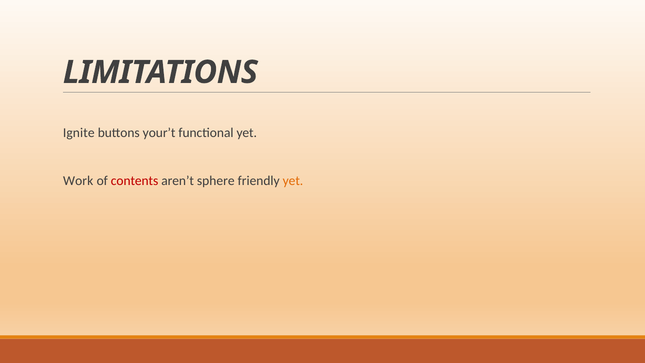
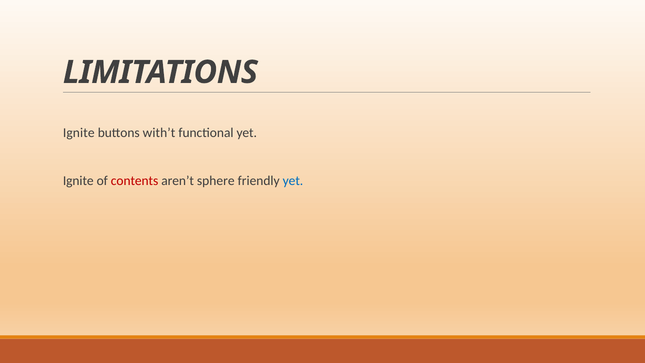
your’t: your’t -> with’t (159, 133)
Work: Work -> Ignite (78, 181)
yet colour: orange -> blue (293, 181)
